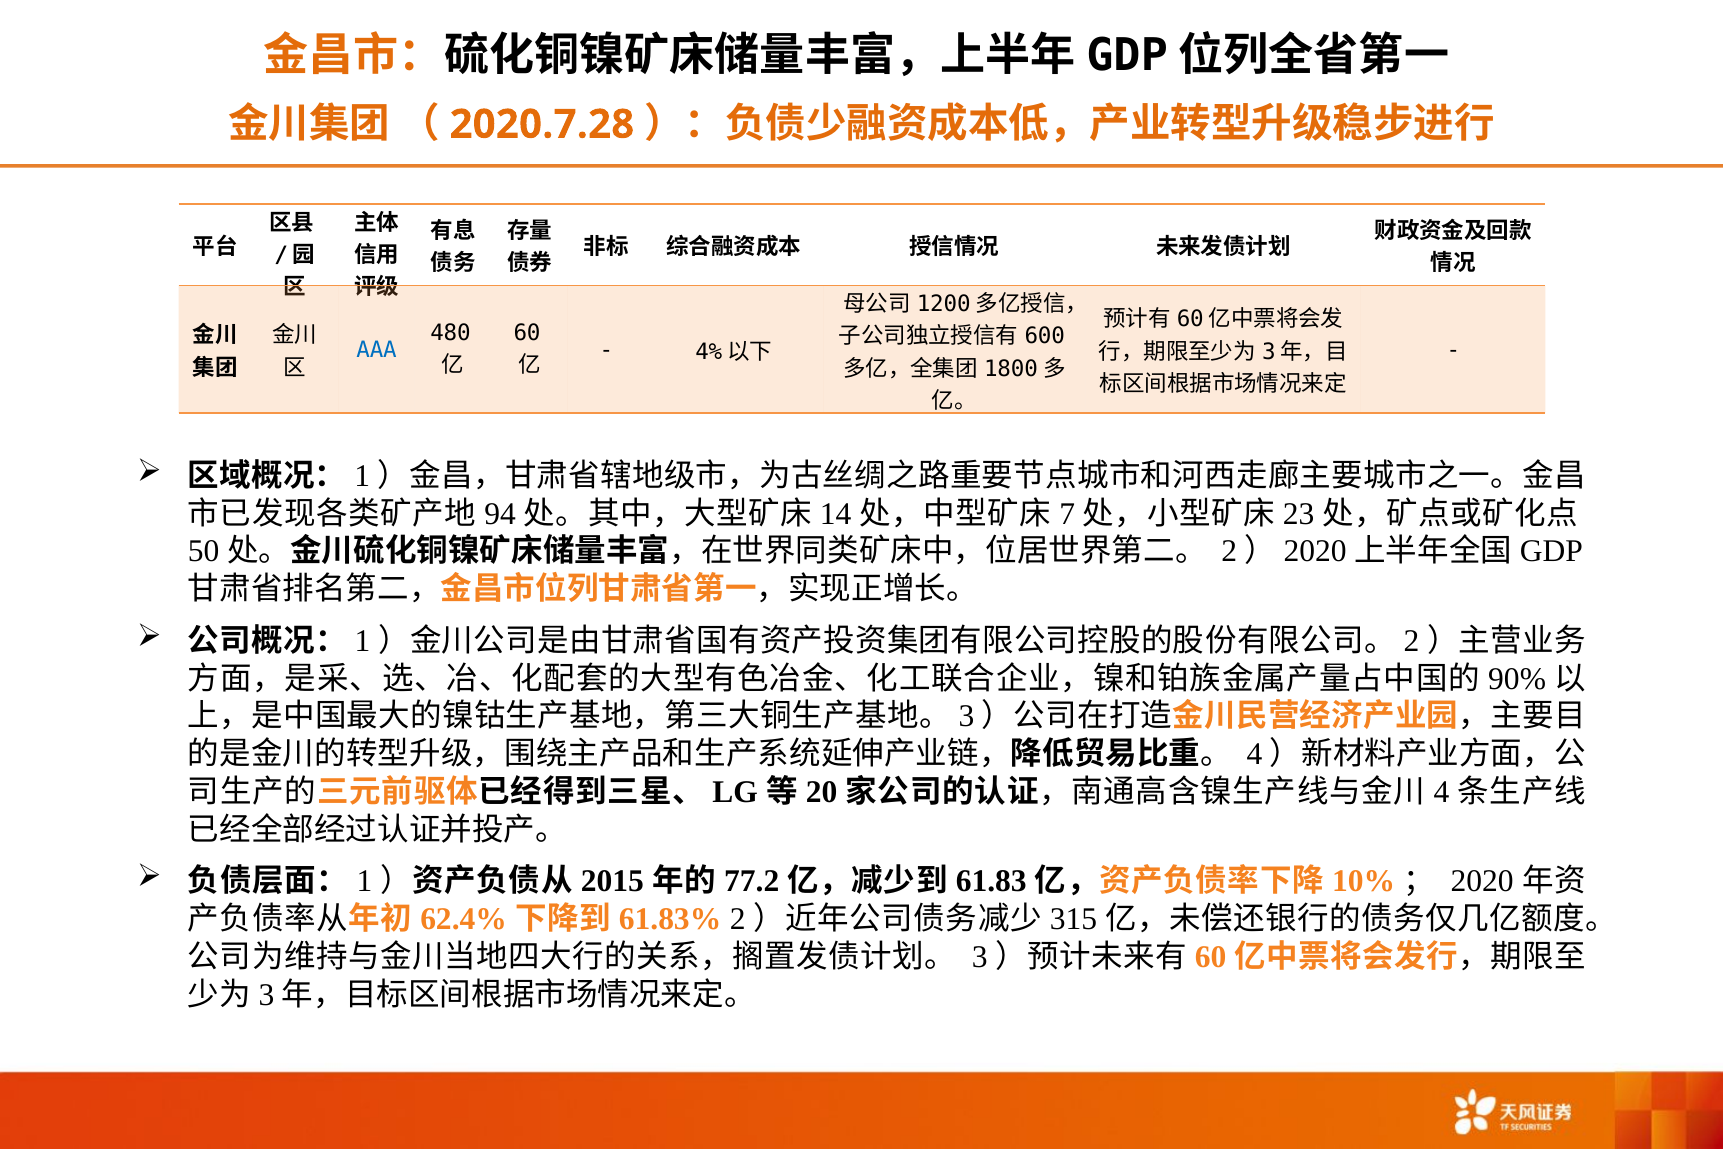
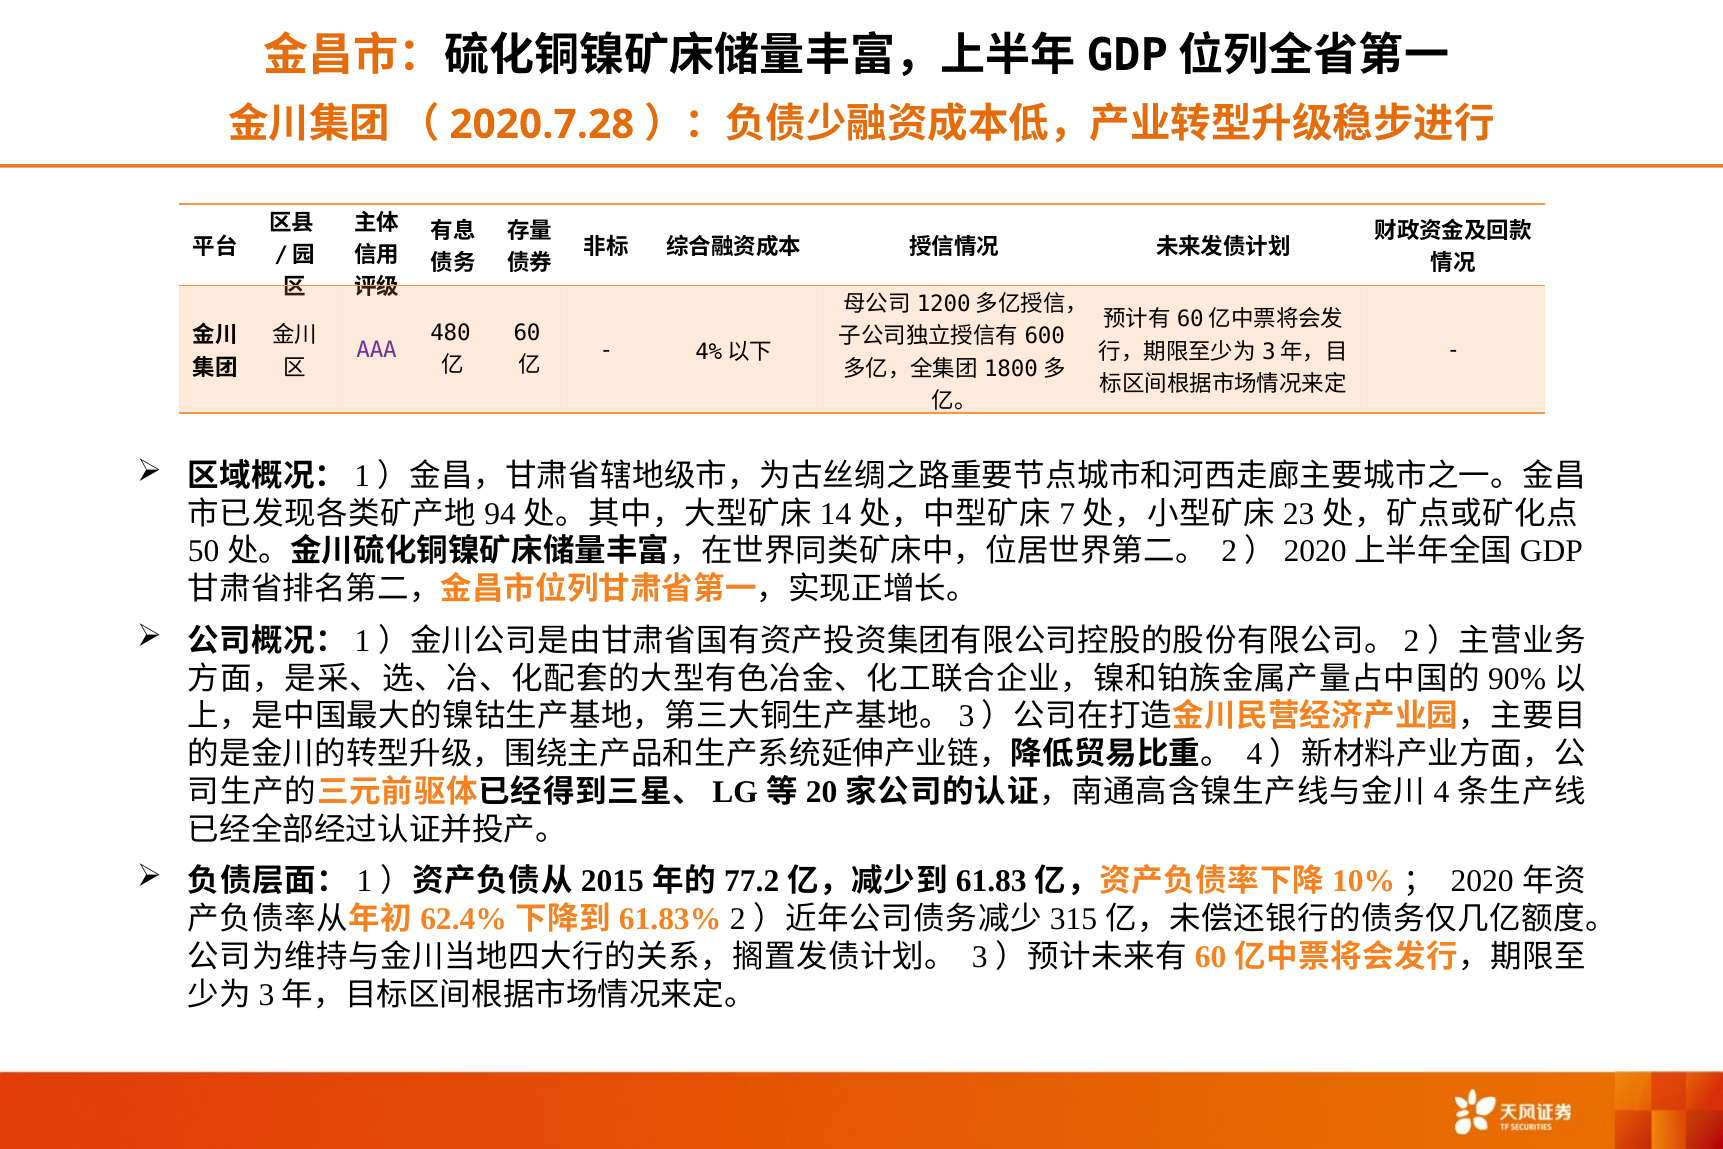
AAA colour: blue -> purple (377, 349)
